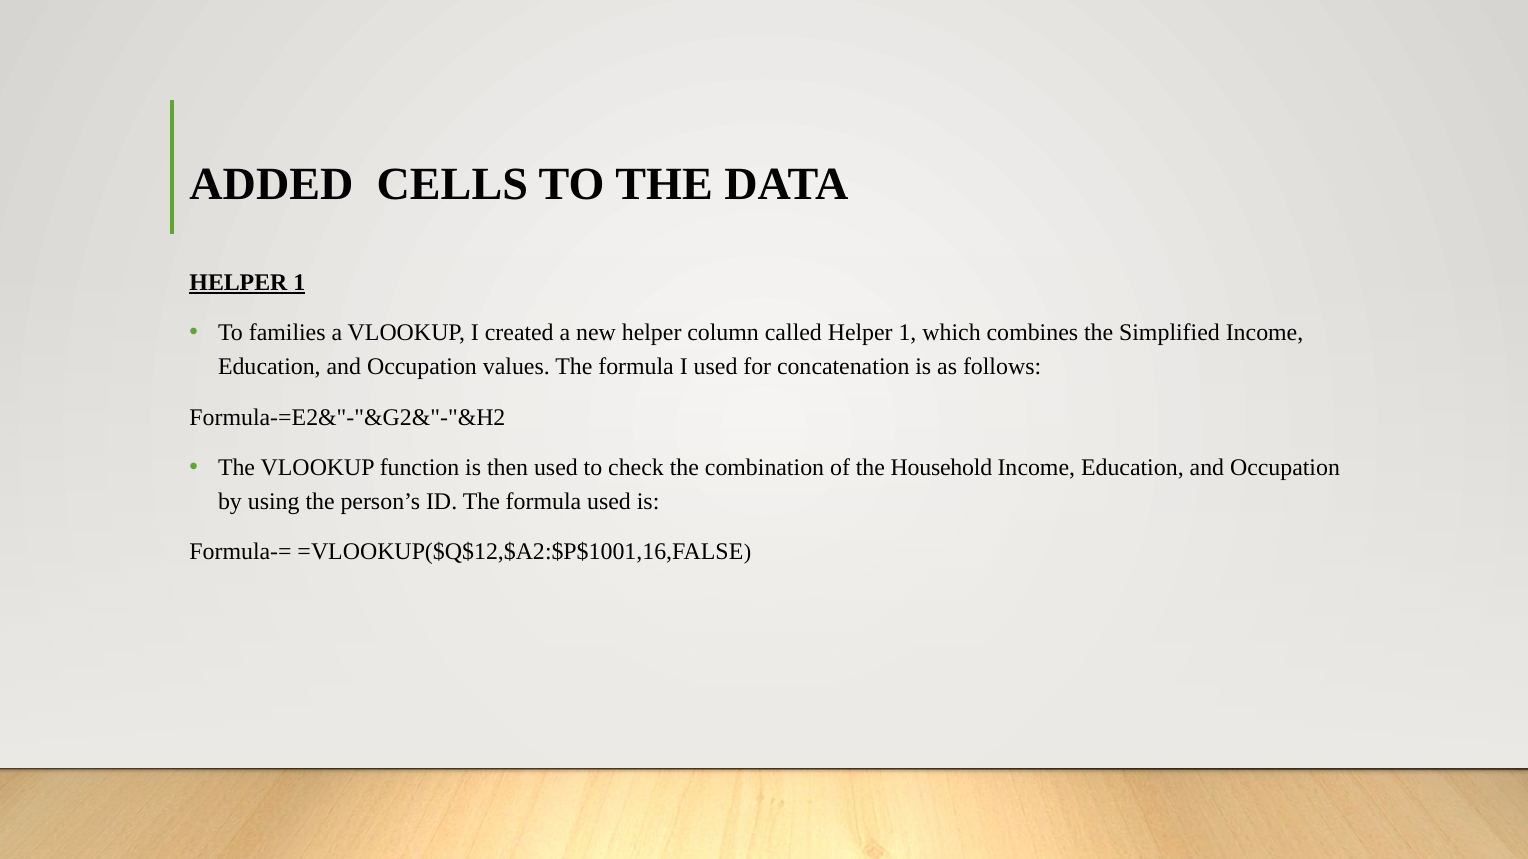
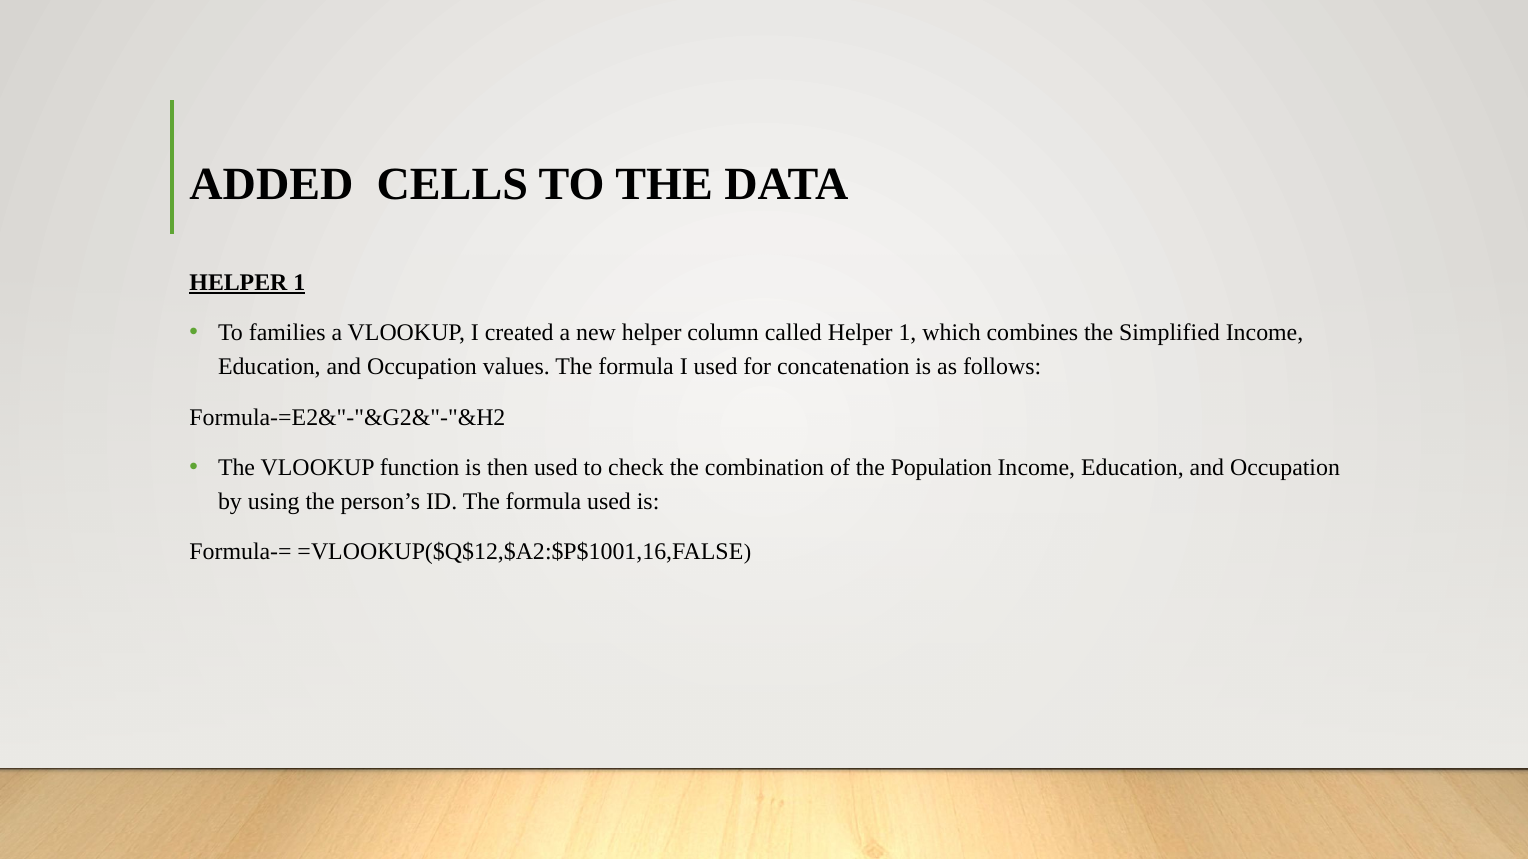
Household: Household -> Population (941, 468)
